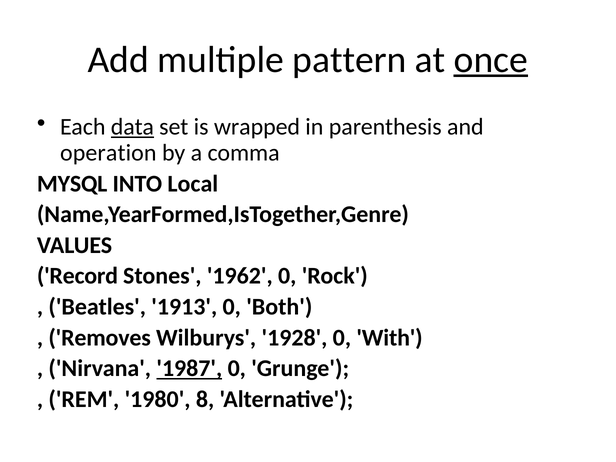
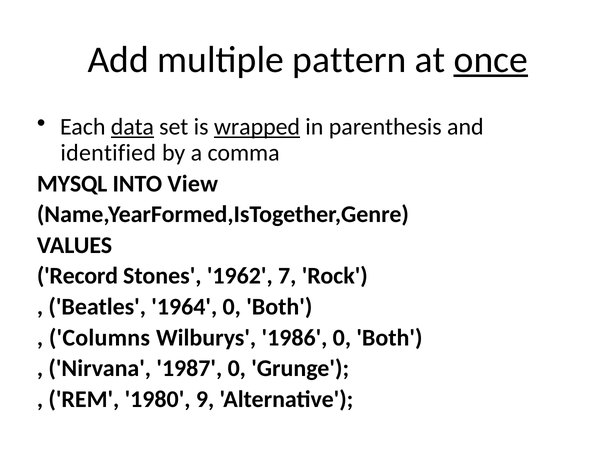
wrapped underline: none -> present (257, 127)
operation: operation -> identified (108, 153)
Local: Local -> View (193, 184)
1962 0: 0 -> 7 (287, 276)
1913: 1913 -> 1964 (184, 307)
Removes: Removes -> Columns (99, 338)
1928: 1928 -> 1986 (294, 338)
With: With -> Both (389, 338)
1987 underline: present -> none (189, 368)
8: 8 -> 9 (205, 399)
